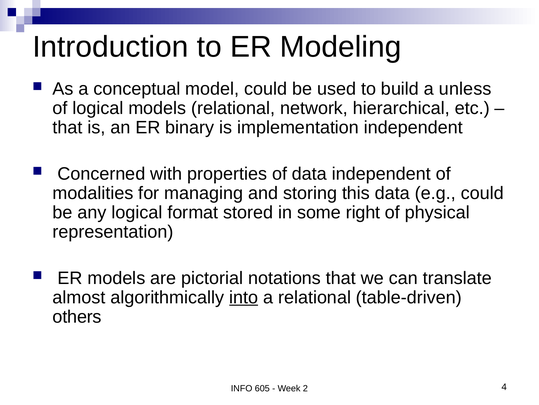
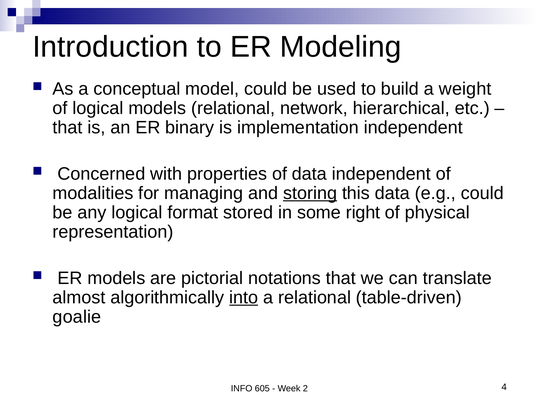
unless: unless -> weight (465, 89)
storing underline: none -> present (310, 193)
others: others -> goalie (77, 316)
